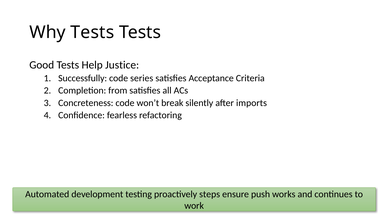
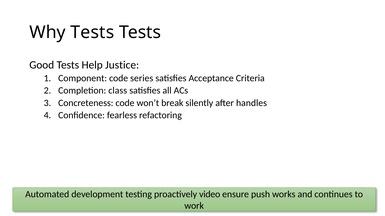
Successfully: Successfully -> Component (83, 78)
from: from -> class (118, 91)
imports: imports -> handles (252, 103)
steps: steps -> video (210, 195)
